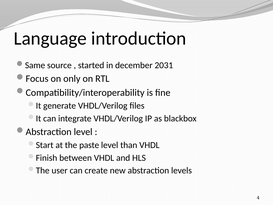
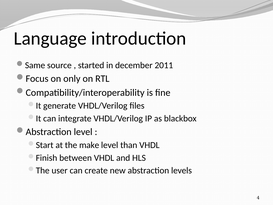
2031: 2031 -> 2011 (164, 65)
paste: paste -> make (89, 145)
